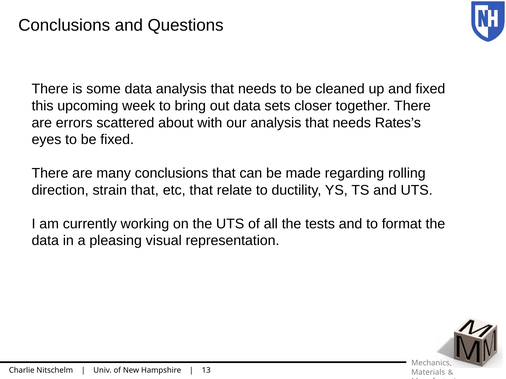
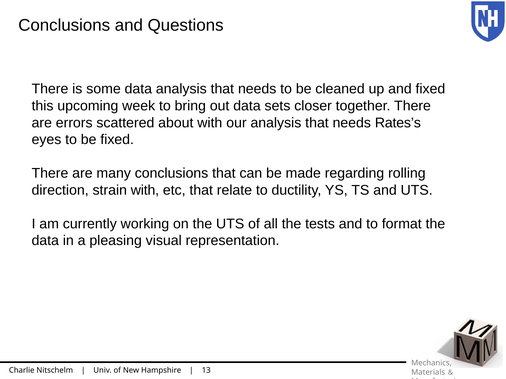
strain that: that -> with (145, 190)
